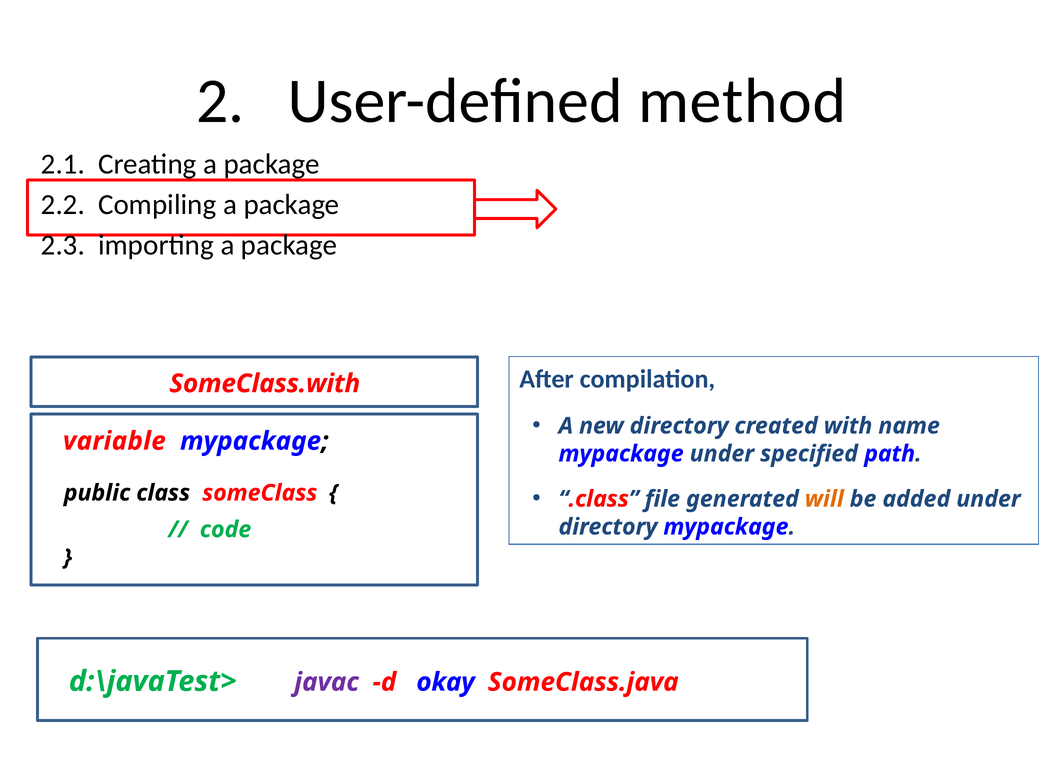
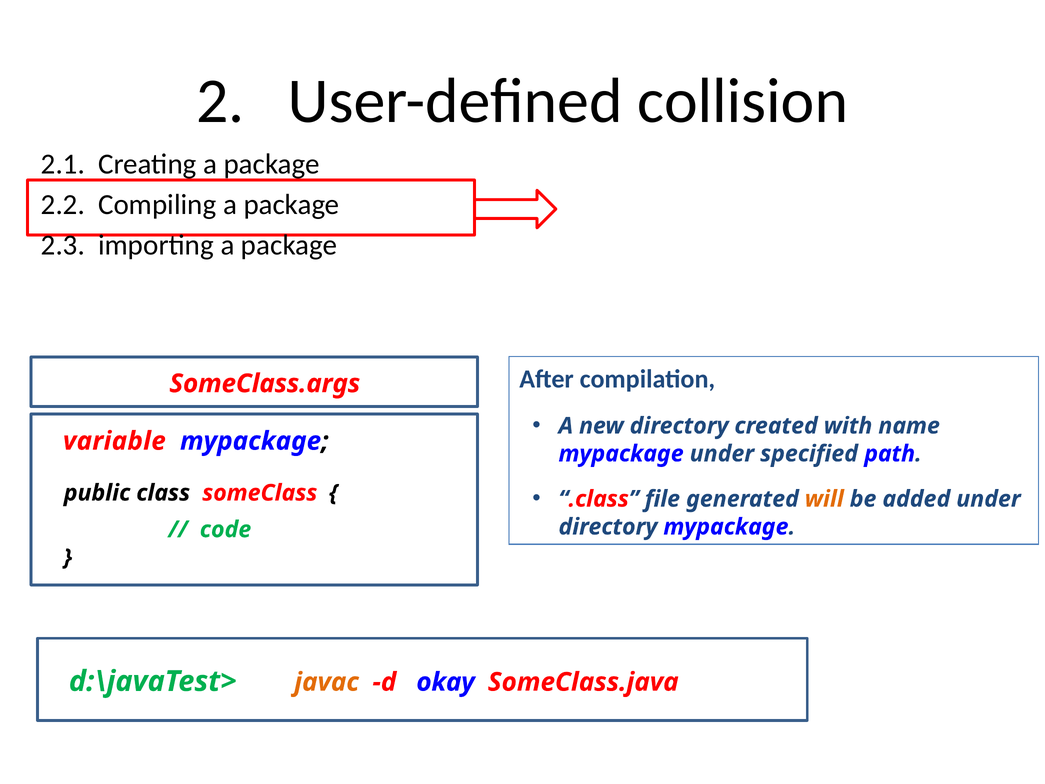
method: method -> collision (743, 101)
SomeClass.with: SomeClass.with -> SomeClass.args (265, 383)
javac colour: purple -> orange (327, 682)
